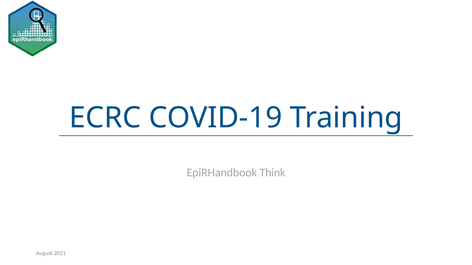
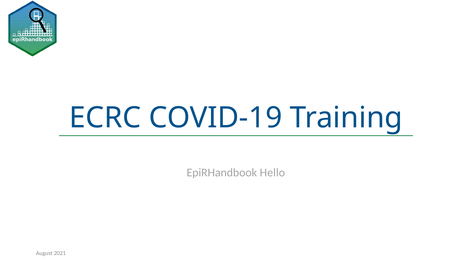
Think: Think -> Hello (272, 173)
